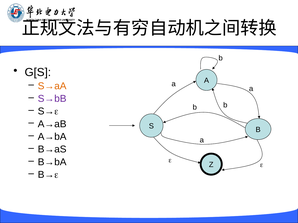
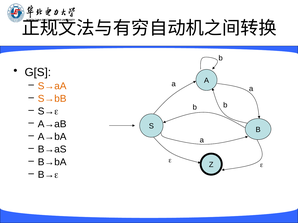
S→bB colour: purple -> orange (52, 99)
